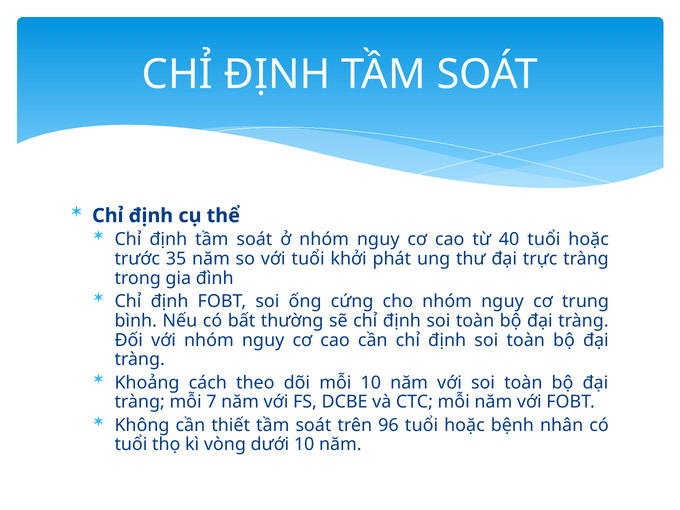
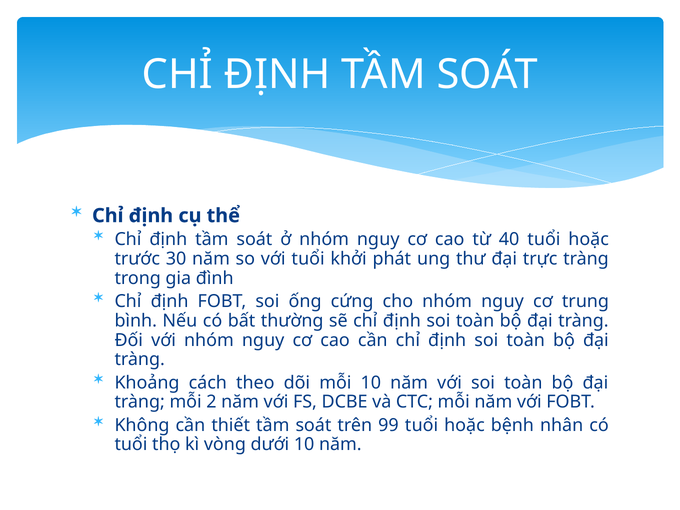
35: 35 -> 30 (176, 259)
7: 7 -> 2 (211, 402)
96: 96 -> 99 (388, 425)
